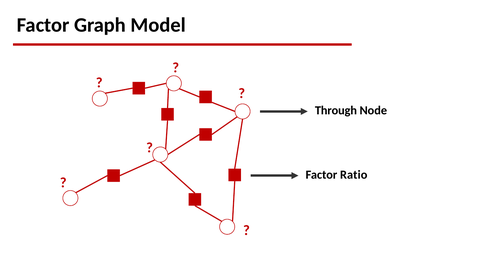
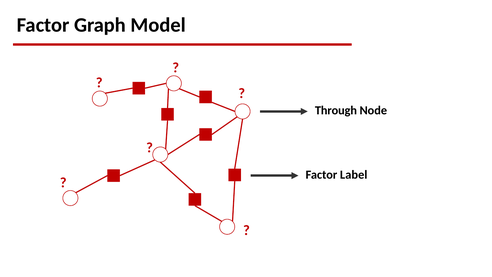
Ratio: Ratio -> Label (354, 175)
